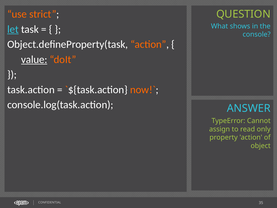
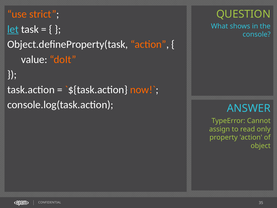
value underline: present -> none (34, 59)
